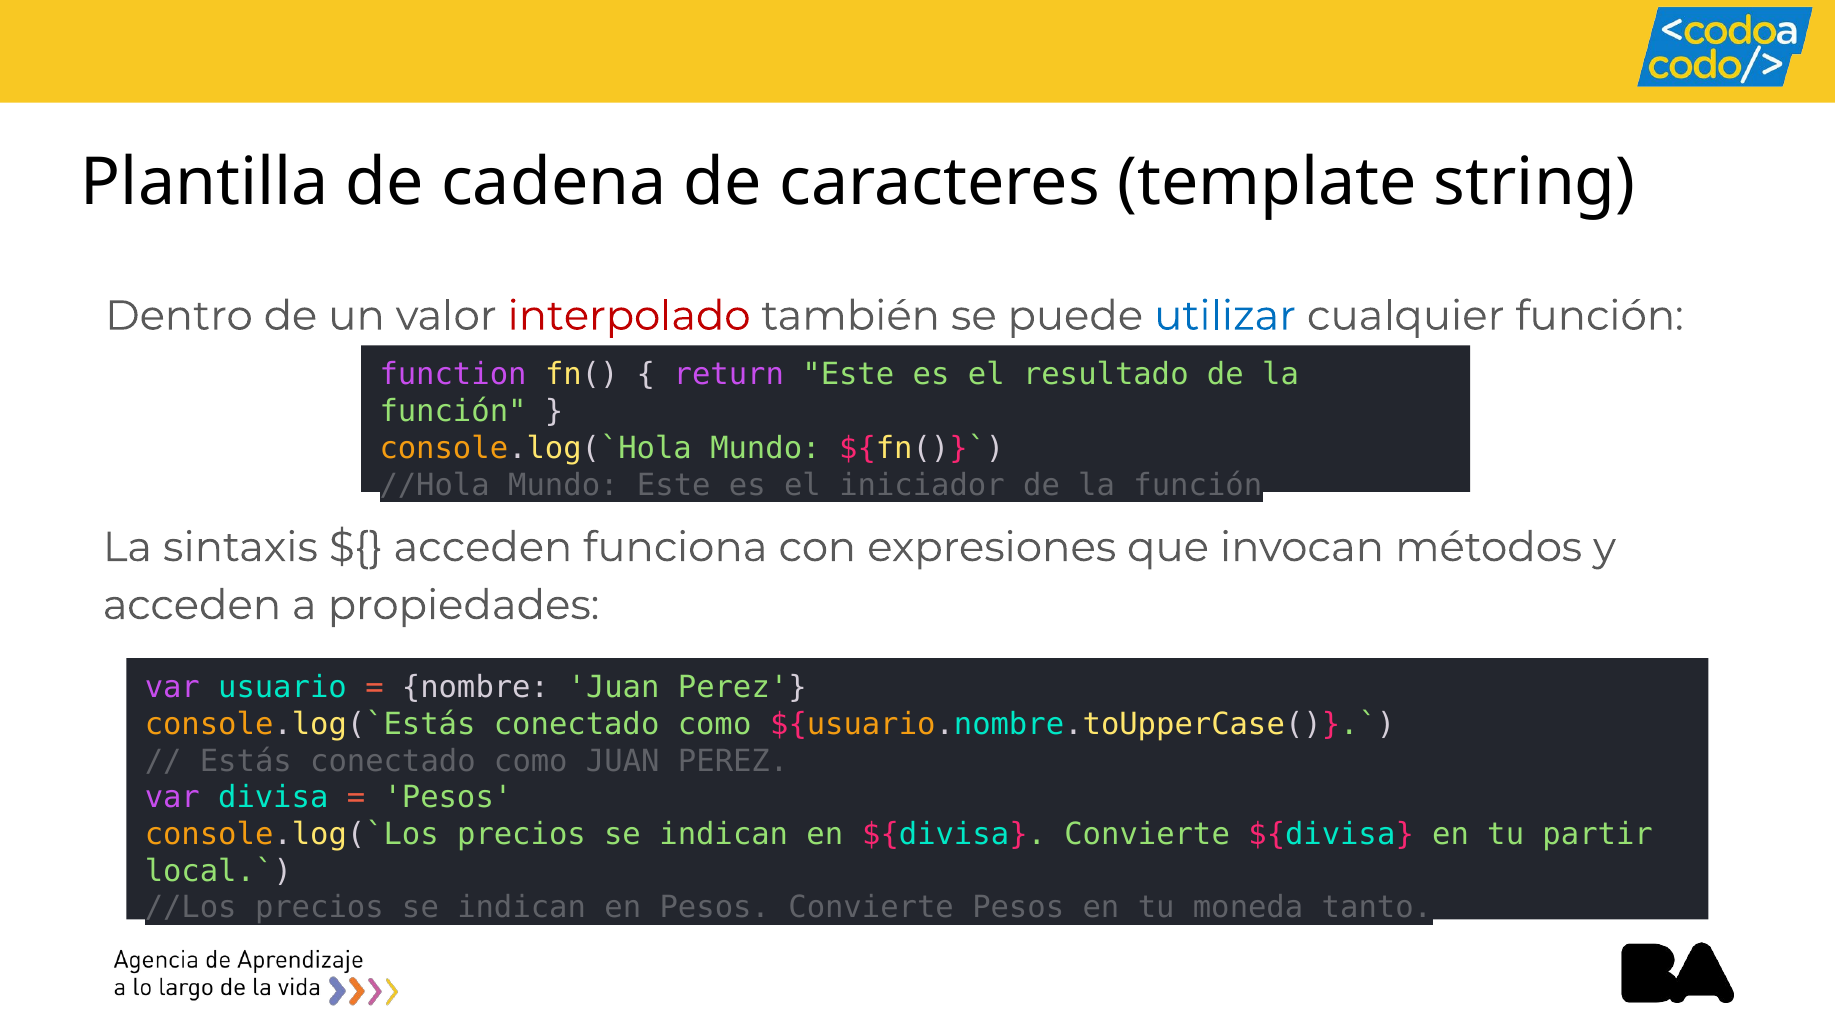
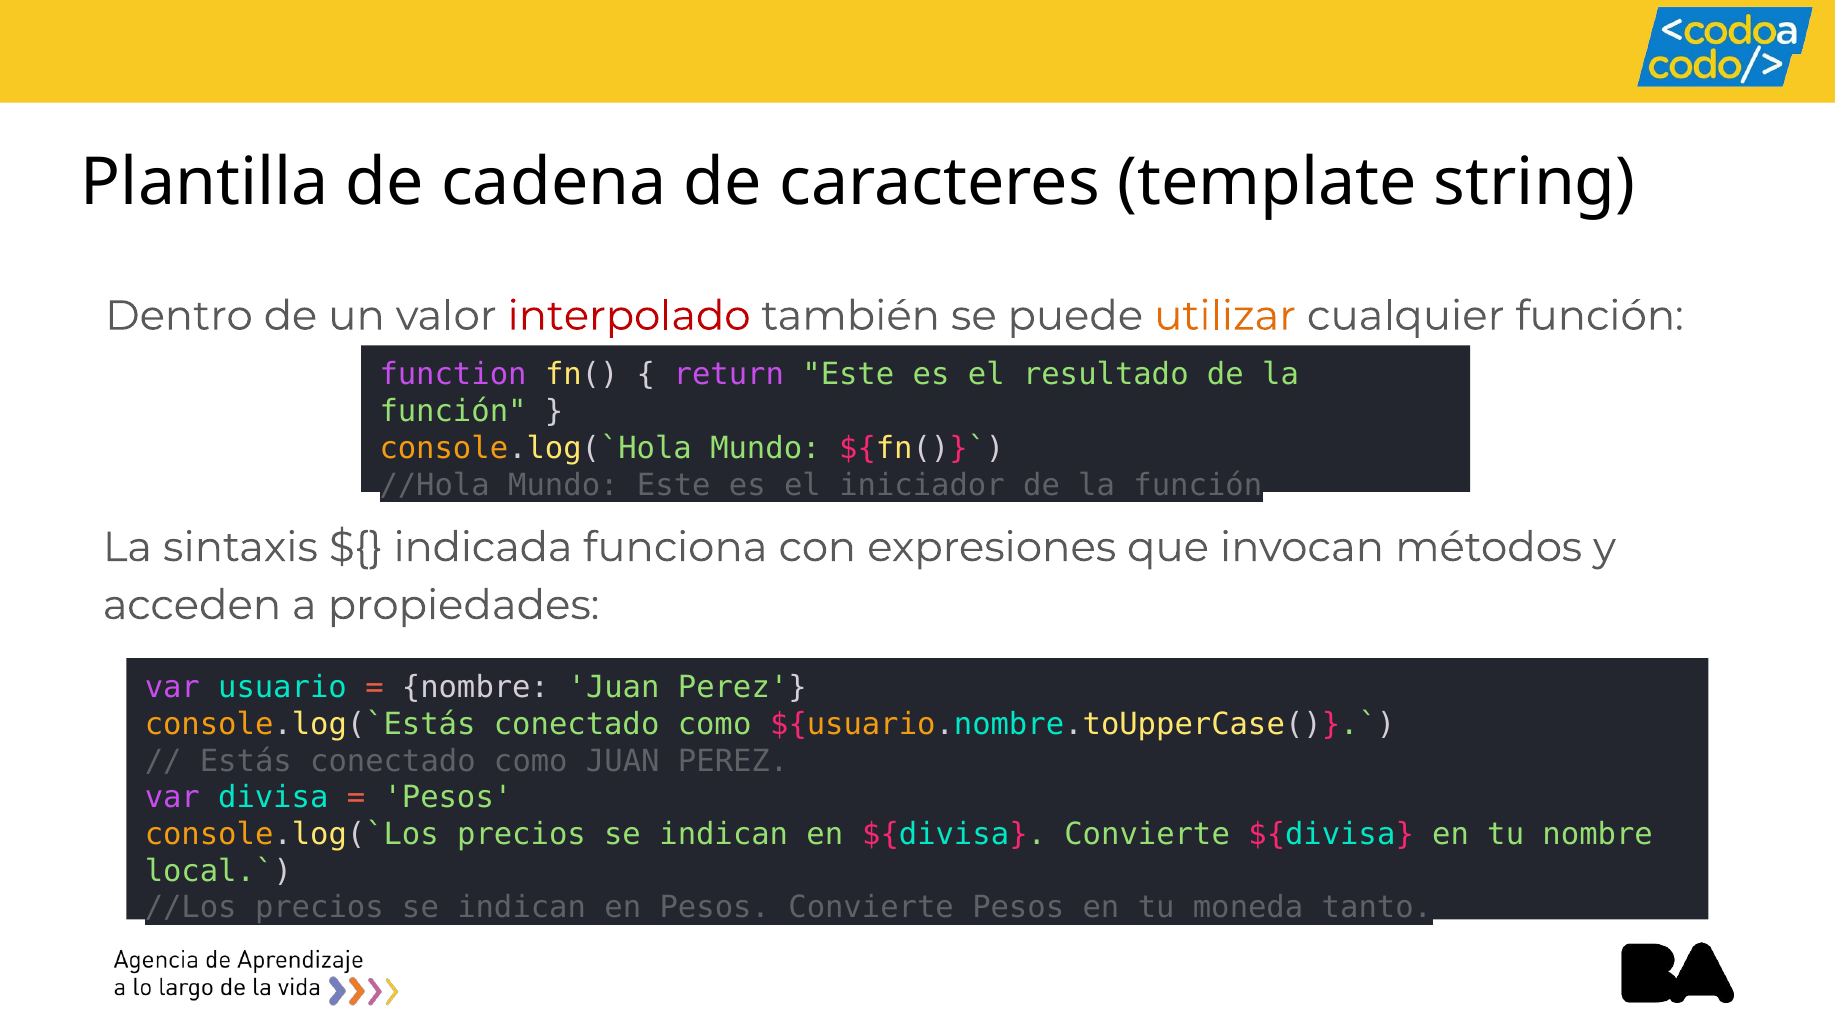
utilizar colour: blue -> orange (1225, 316)
acceden: acceden -> indicada (483, 547)
tu partir: partir -> nombre (1598, 835)
